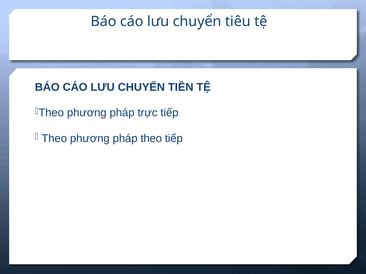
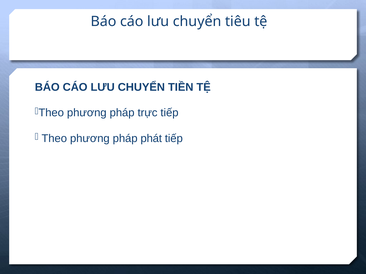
pháp theo: theo -> phát (151, 139)
